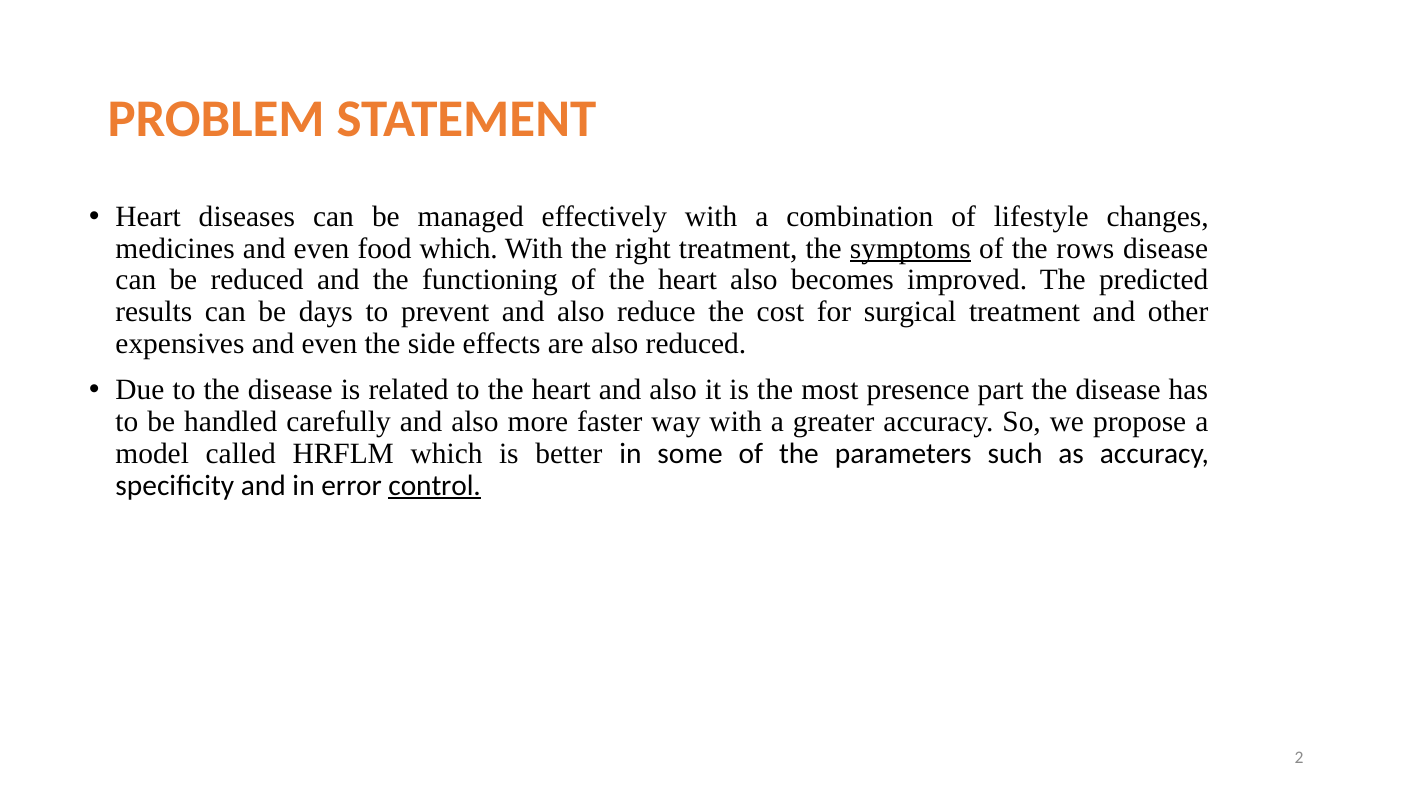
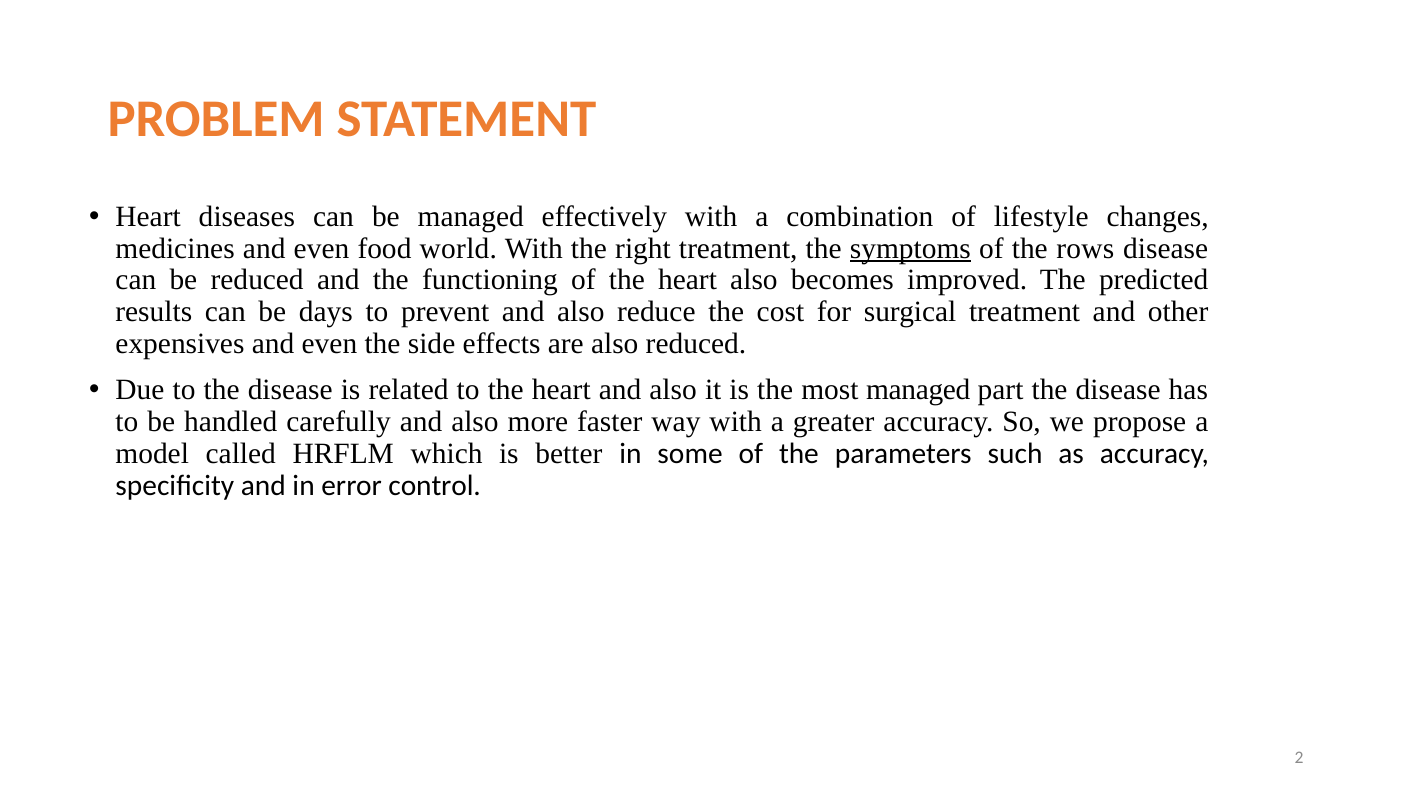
food which: which -> world (458, 248)
most presence: presence -> managed (918, 390)
control underline: present -> none (435, 485)
